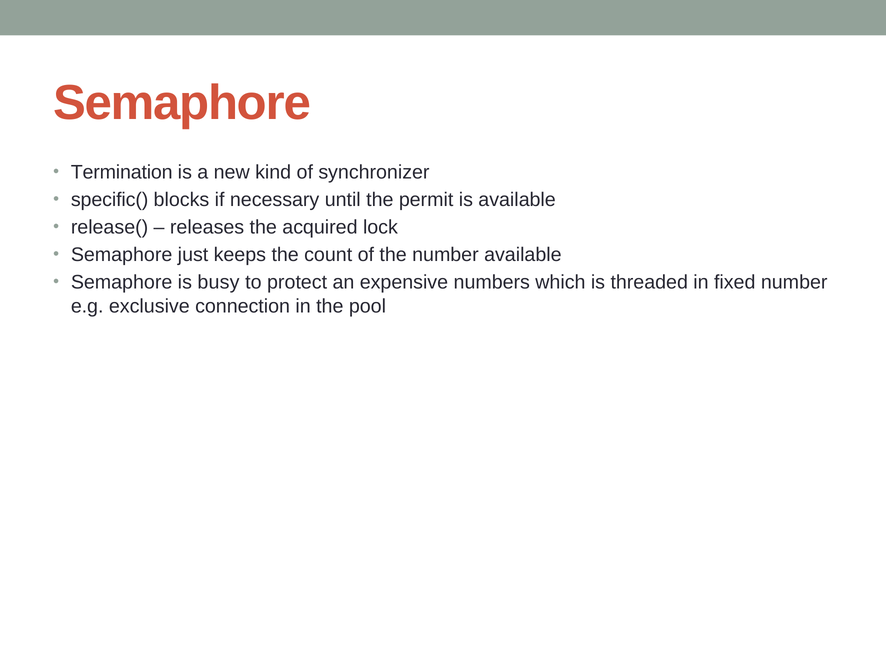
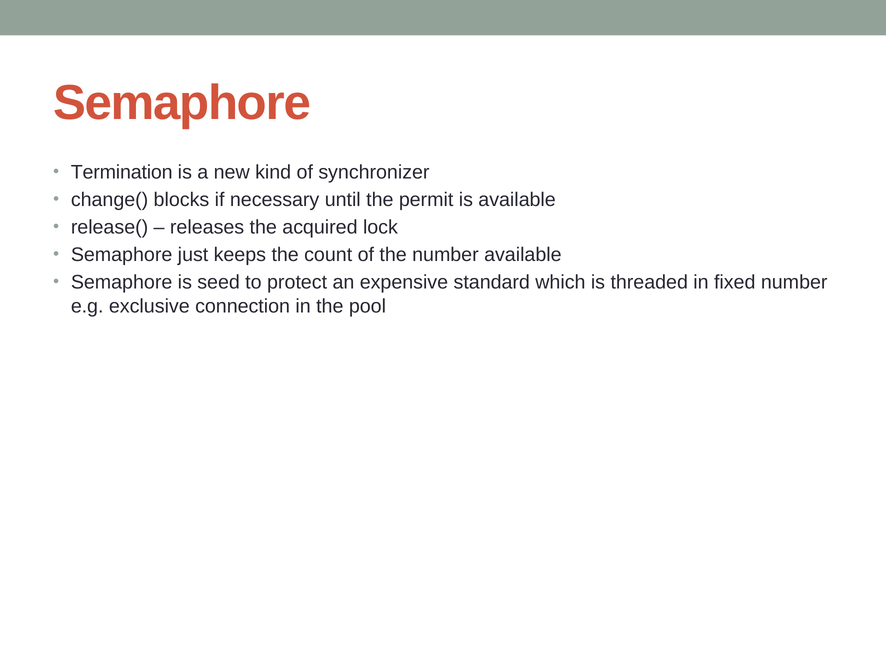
specific(: specific( -> change( (110, 200)
busy: busy -> seed (219, 283)
numbers: numbers -> standard (492, 283)
